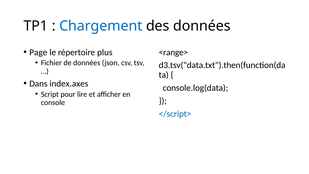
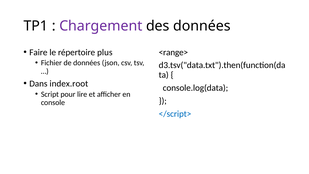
Chargement colour: blue -> purple (101, 26)
Page: Page -> Faire (38, 52)
index.axes: index.axes -> index.root (69, 83)
